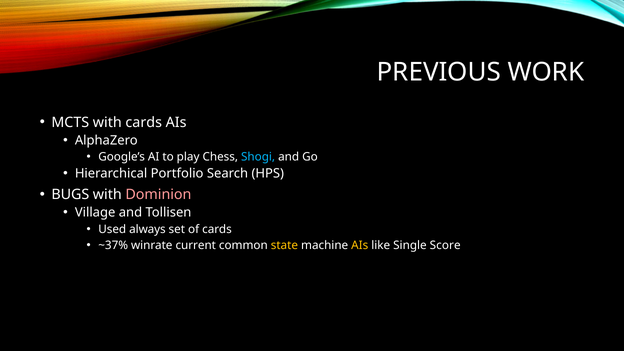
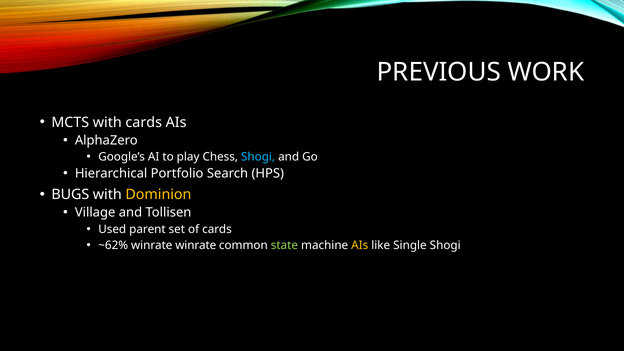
Dominion colour: pink -> yellow (158, 195)
always: always -> parent (147, 229)
~37%: ~37% -> ~62% (113, 245)
winrate current: current -> winrate (196, 245)
state colour: yellow -> light green (284, 245)
Single Score: Score -> Shogi (445, 245)
